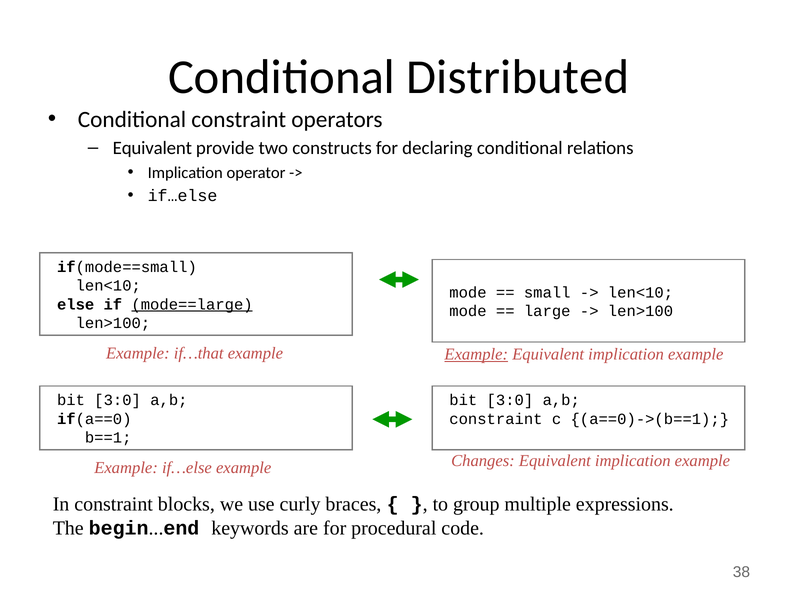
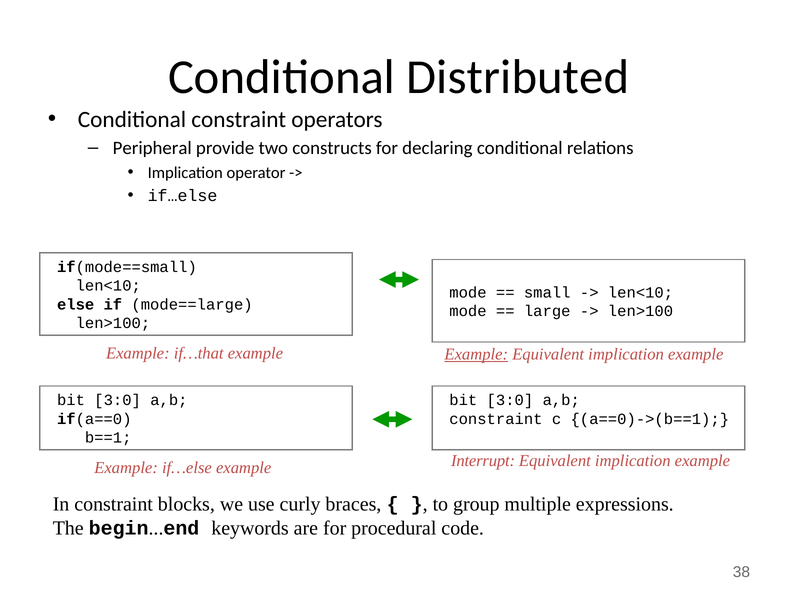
Equivalent: Equivalent -> Peripheral (152, 148)
mode==large underline: present -> none (192, 304)
Changes: Changes -> Interrupt (483, 461)
